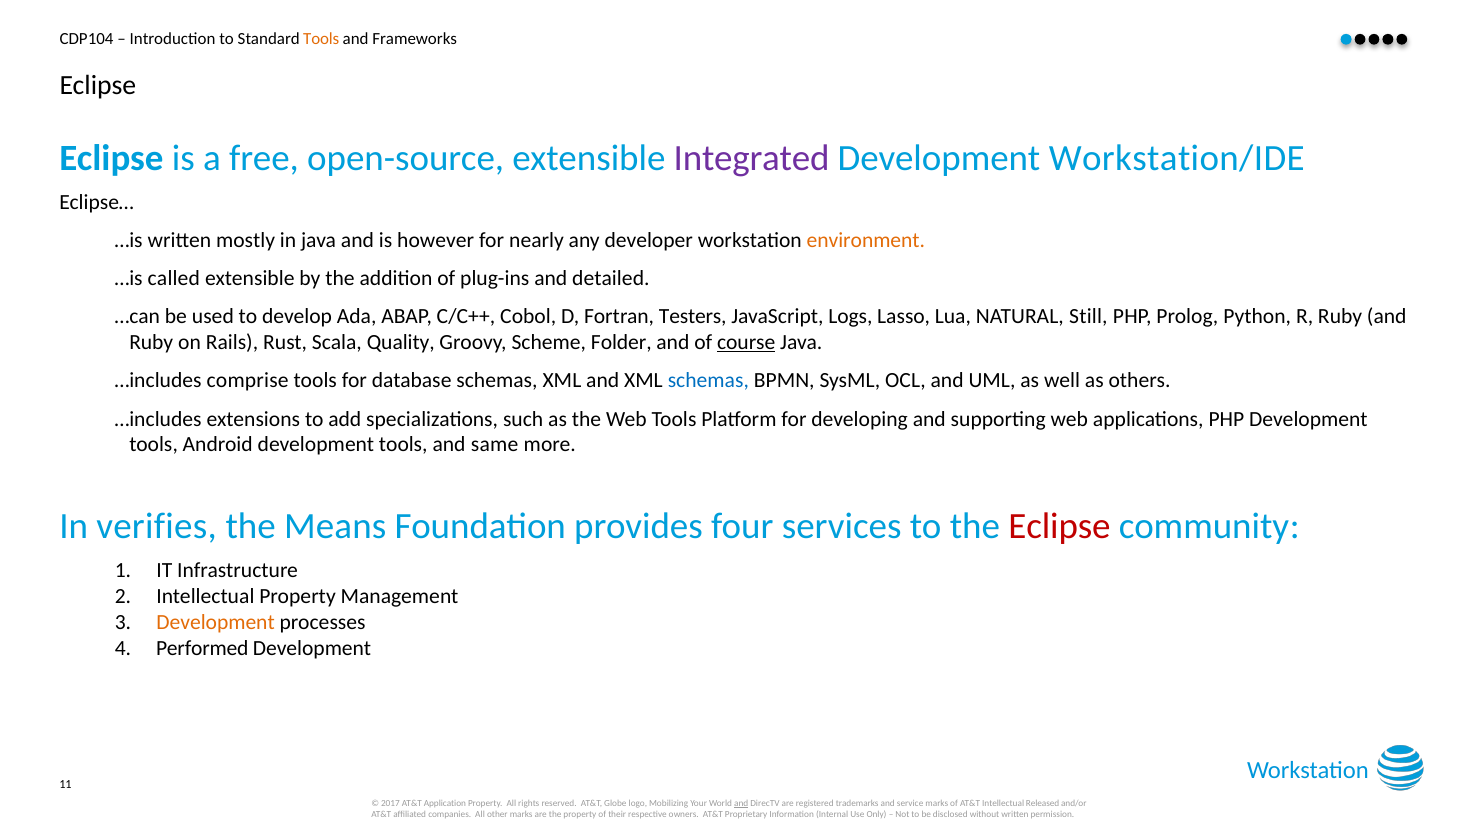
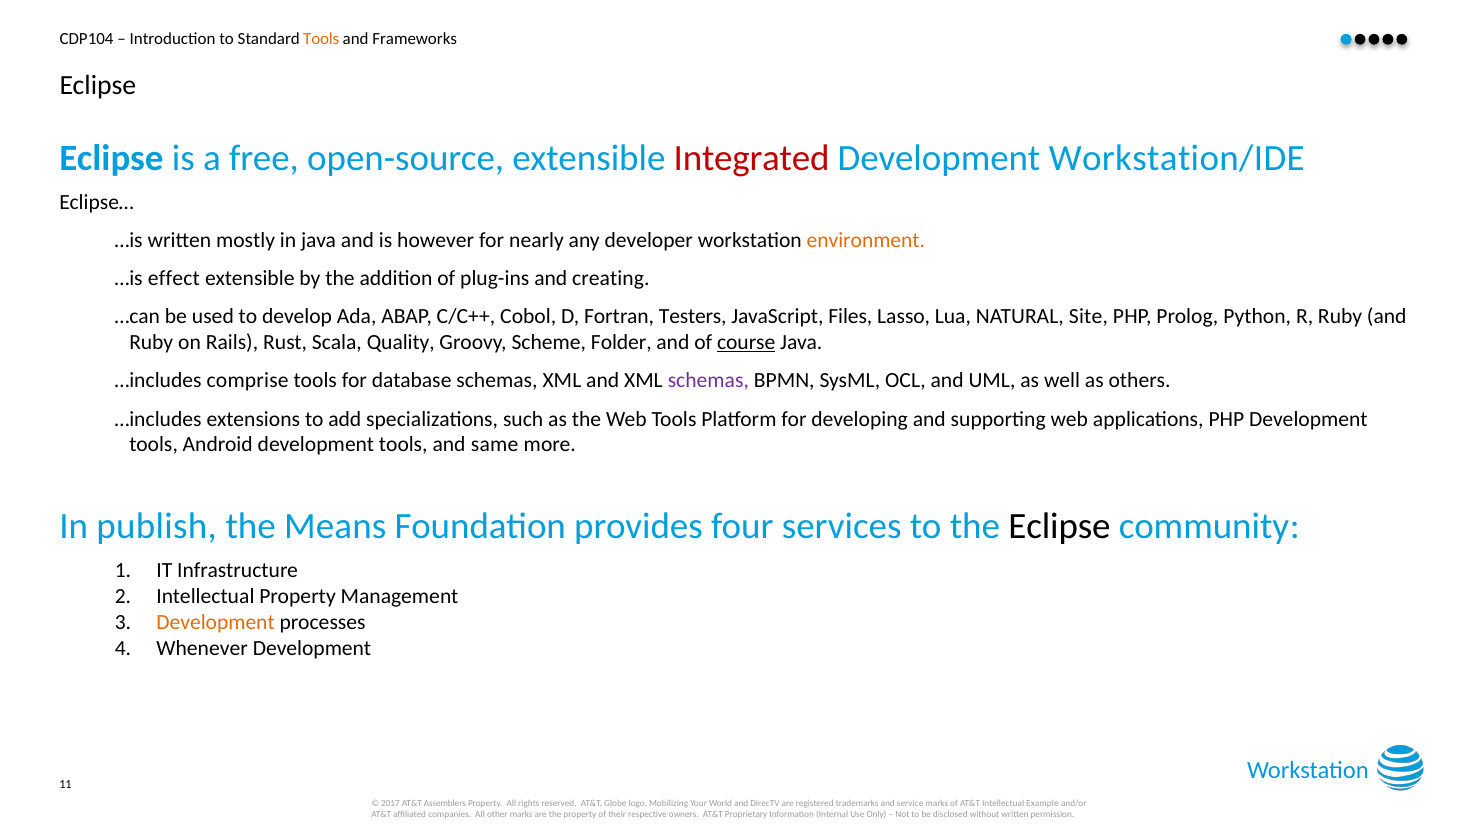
Integrated colour: purple -> red (752, 158)
called: called -> effect (174, 278)
detailed: detailed -> creating (611, 278)
Logs: Logs -> Files (850, 317)
Still: Still -> Site (1088, 317)
schemas colour: blue -> purple (708, 381)
verifies: verifies -> publish (157, 527)
Eclipse colour: red -> black (1059, 527)
Performed: Performed -> Whenever (202, 648)
Application: Application -> Assemblers (445, 804)
and underline: present -> none (741, 804)
Released: Released -> Example (1042, 804)
